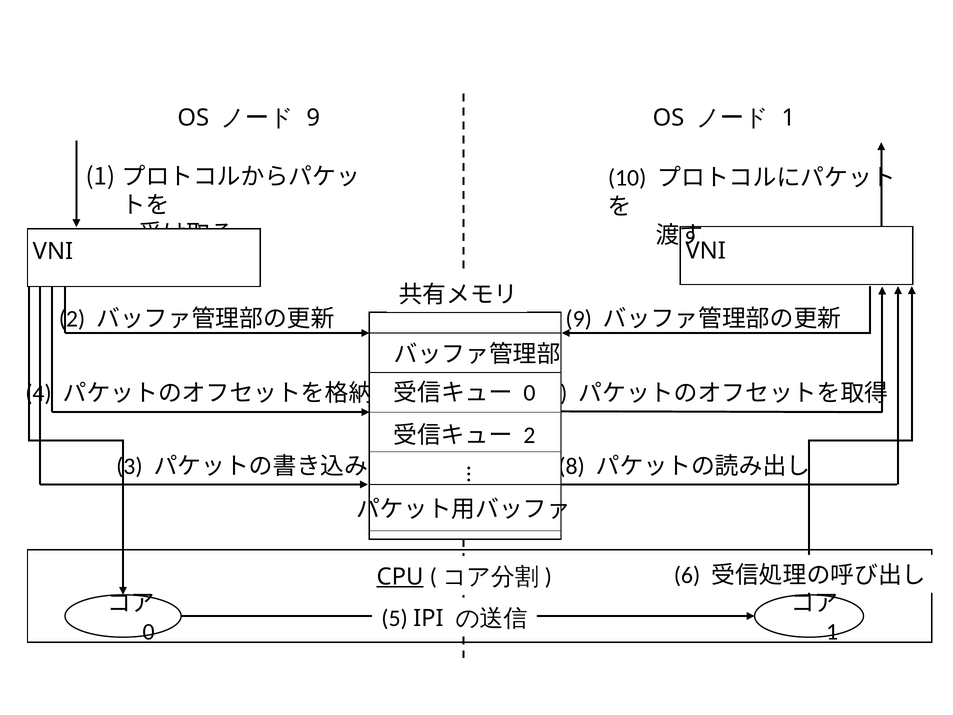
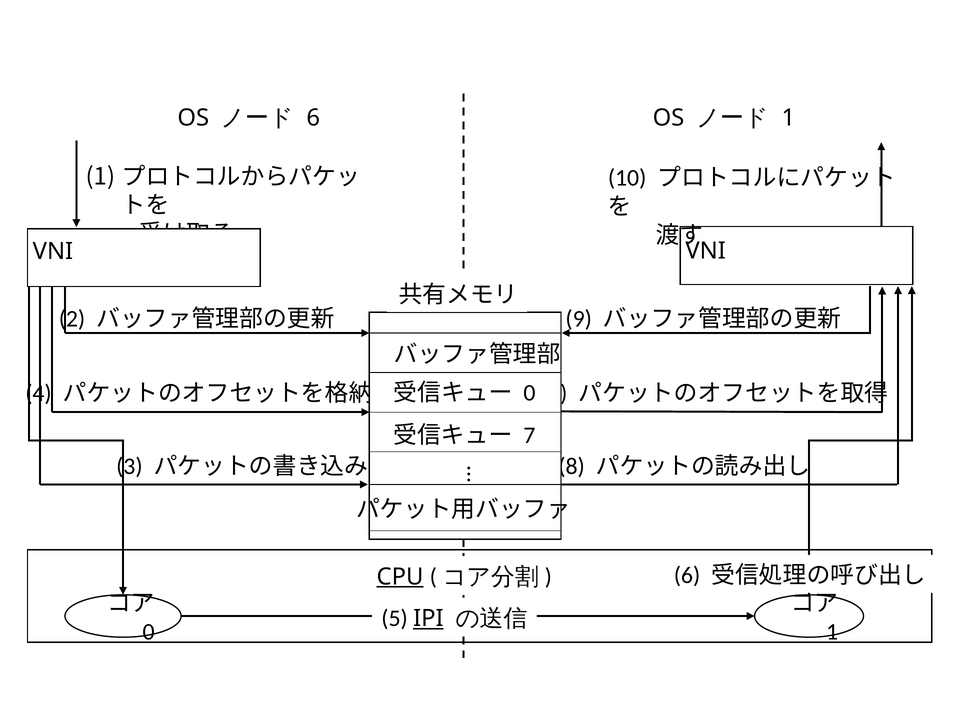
9: 9 -> 6 (313, 118)
2: 2 -> 7 (529, 435)
IPI underline: none -> present (428, 618)
